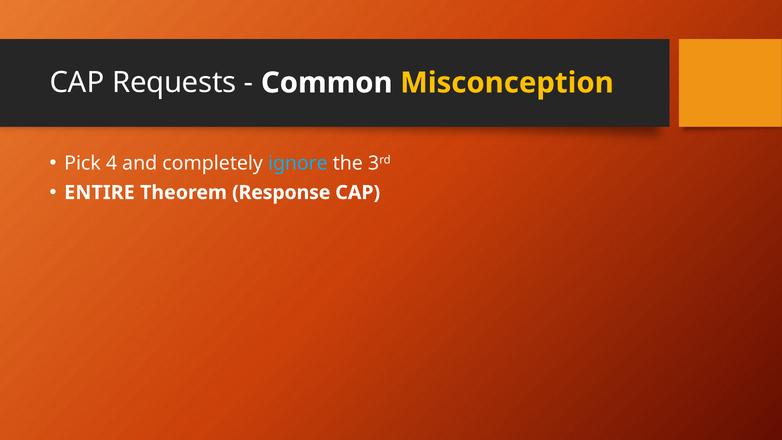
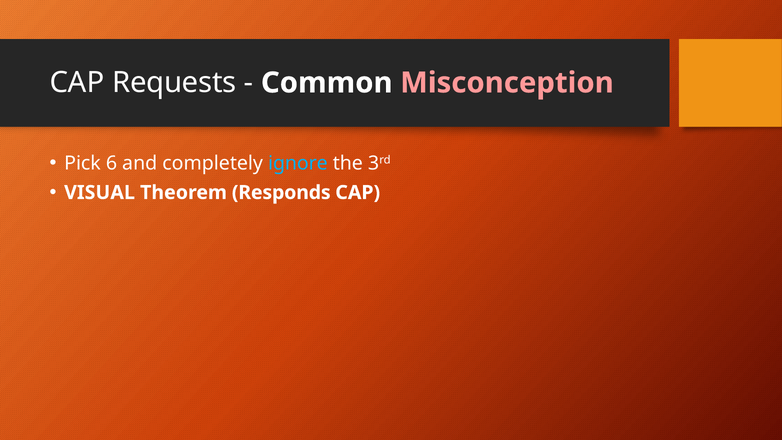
Misconception colour: yellow -> pink (507, 83)
4: 4 -> 6 (111, 163)
ENTIRE: ENTIRE -> VISUAL (100, 193)
Response: Response -> Responds (281, 193)
